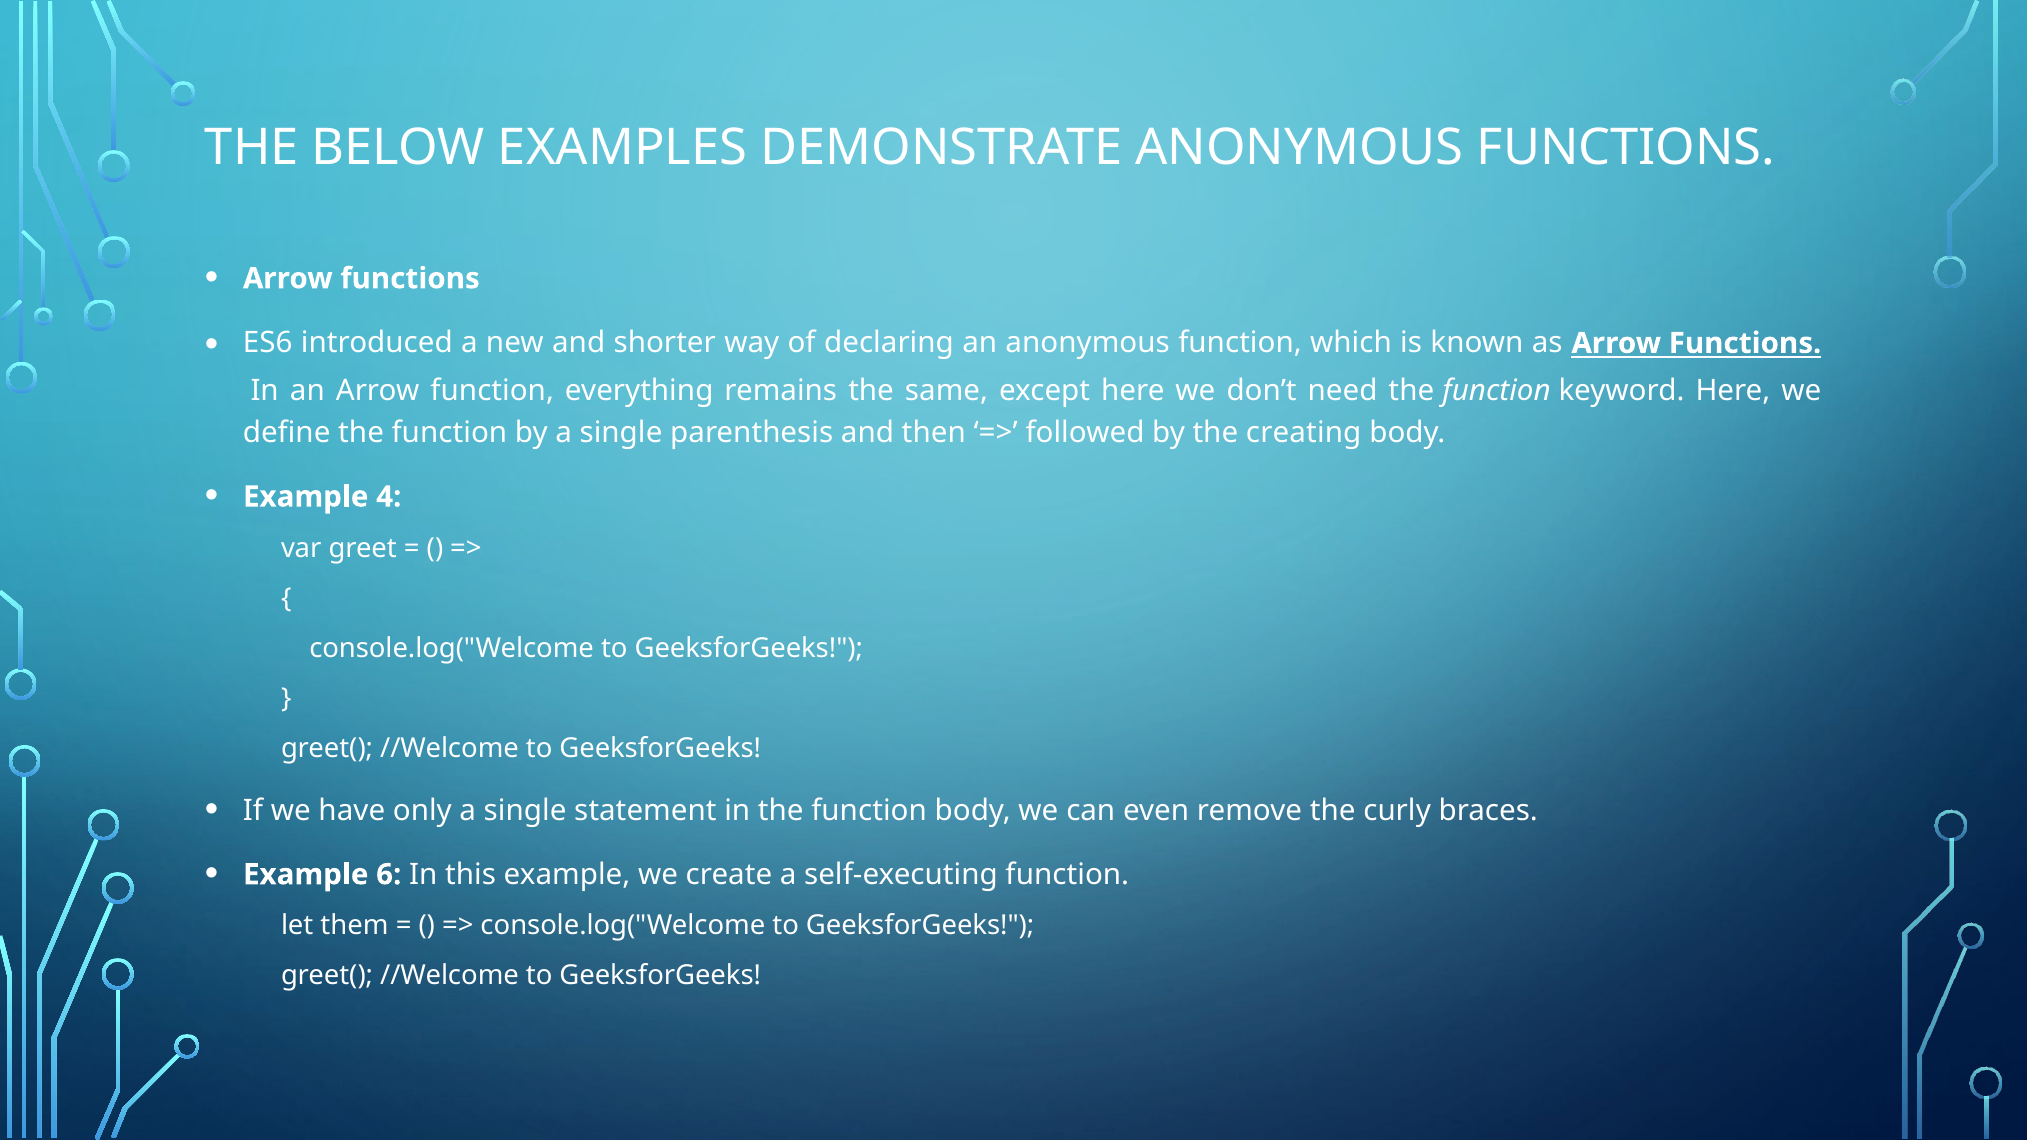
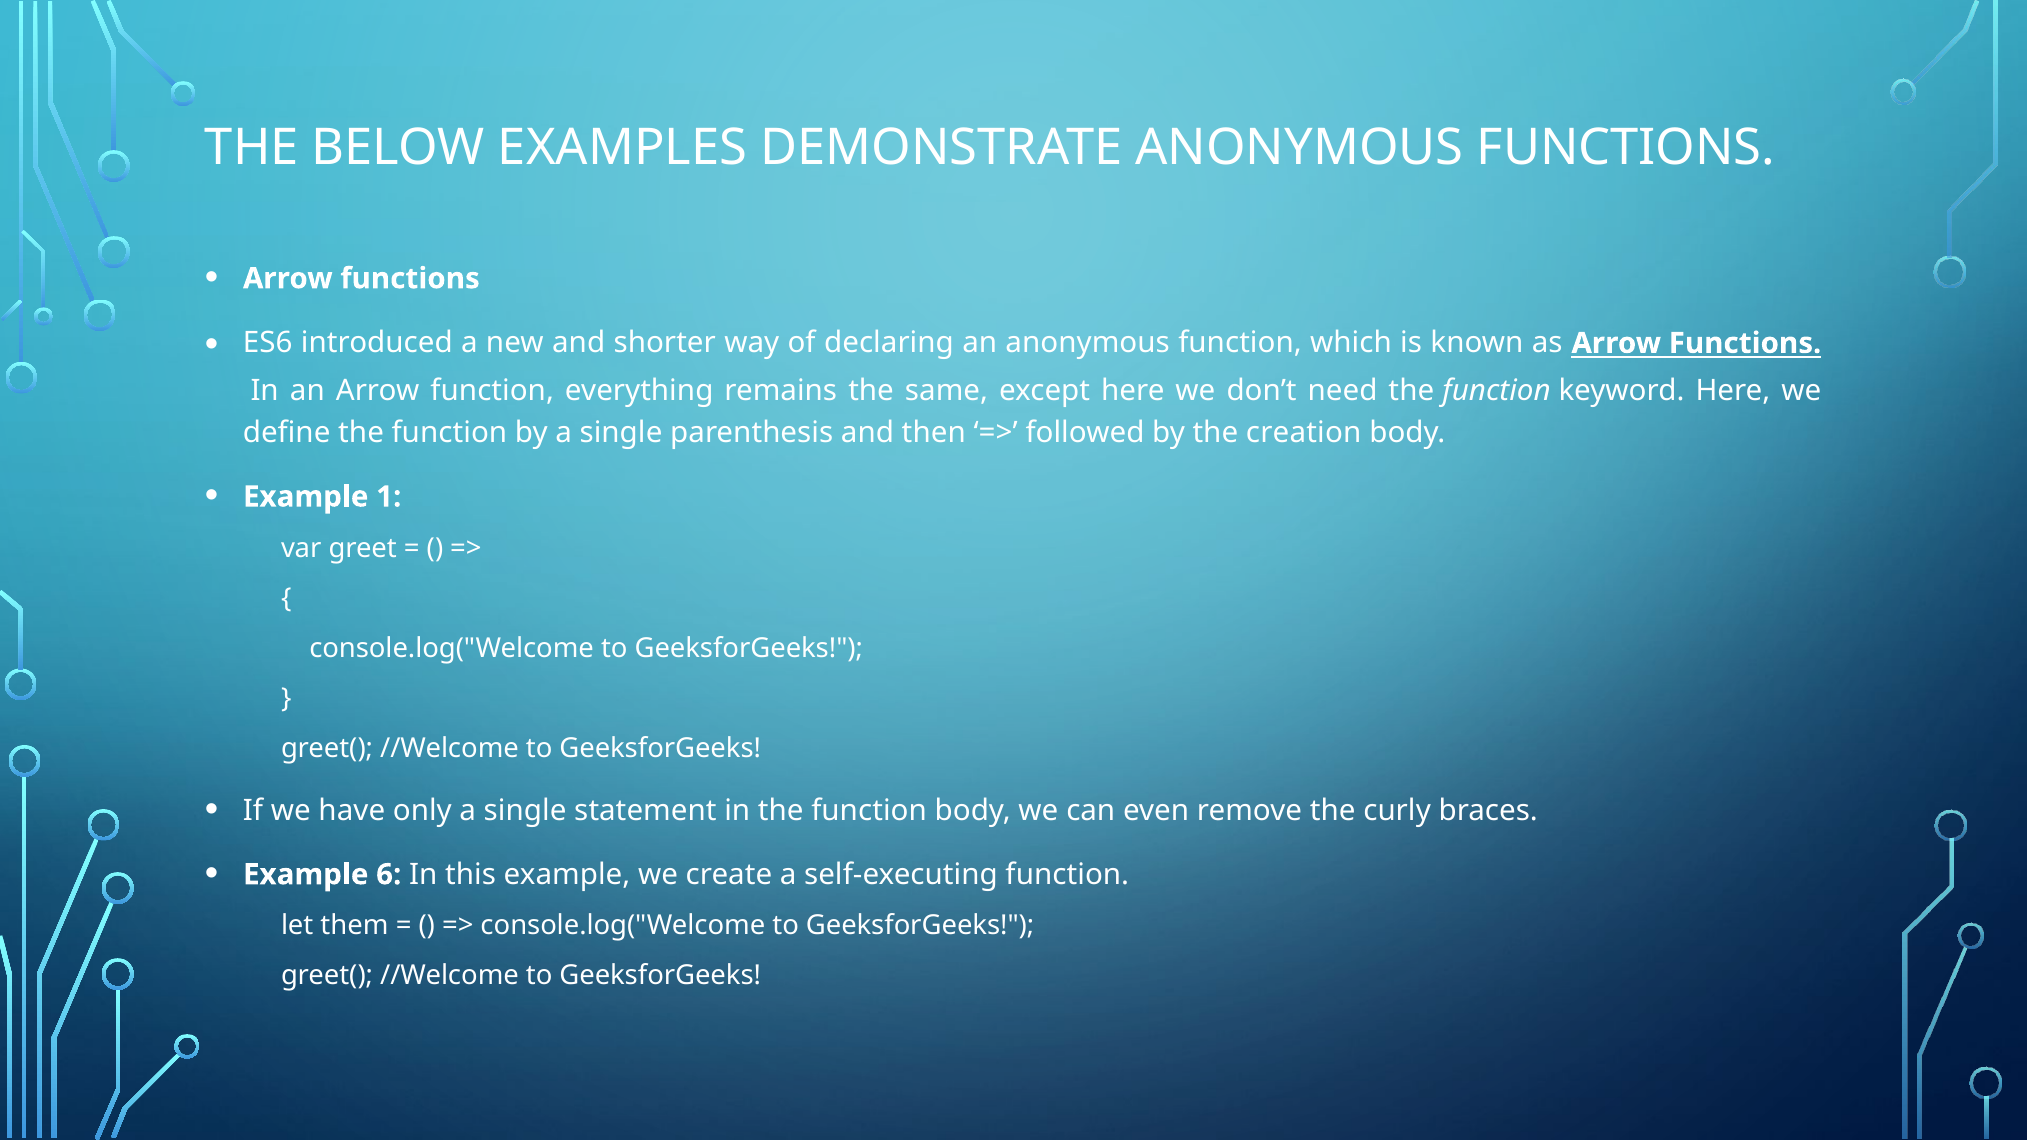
creating: creating -> creation (1304, 433)
4: 4 -> 1 (389, 497)
